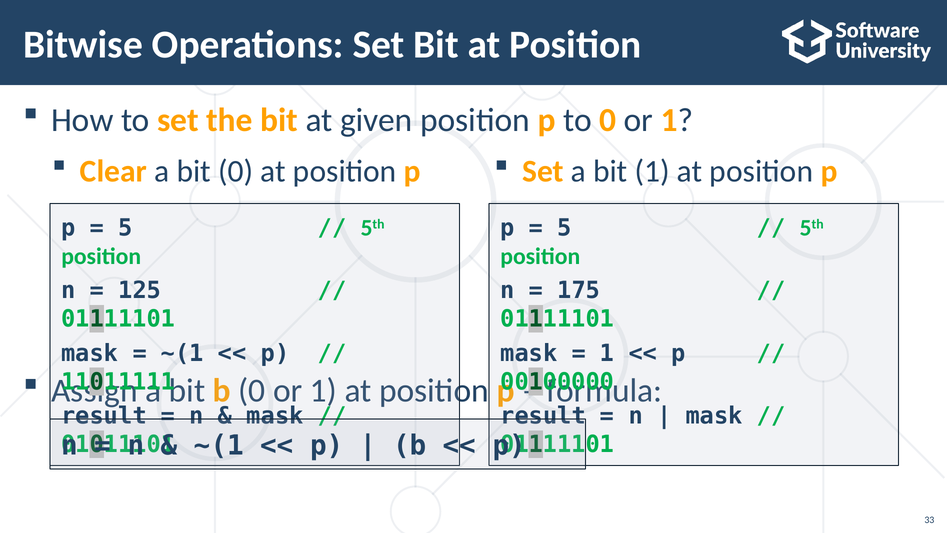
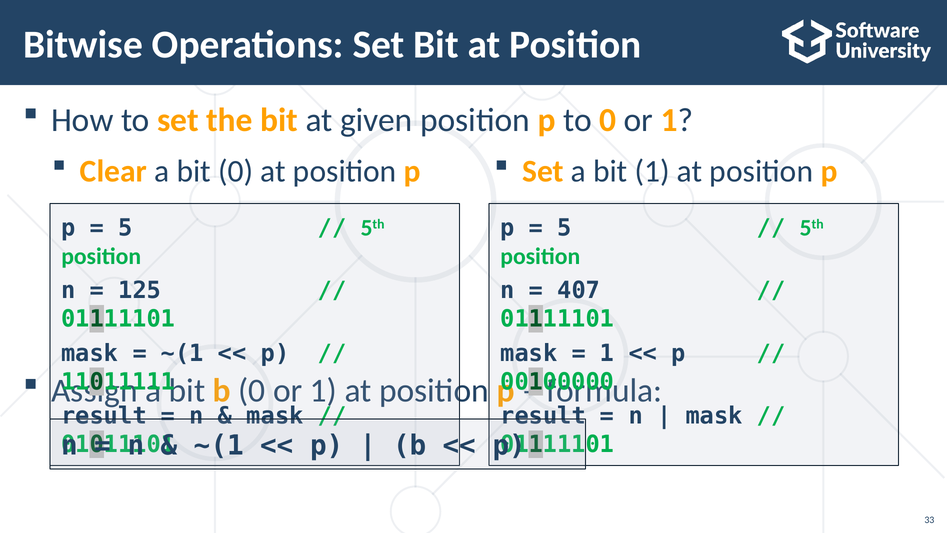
175: 175 -> 407 (579, 290)
